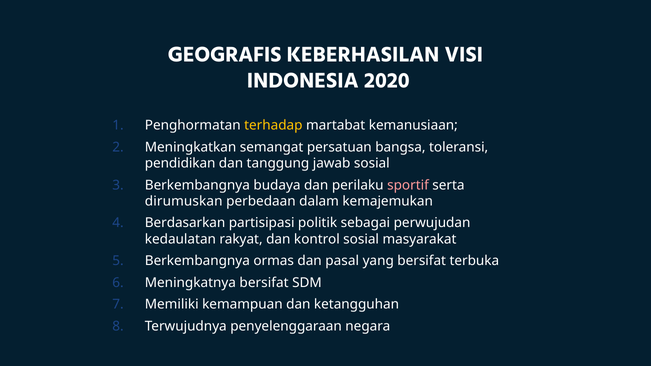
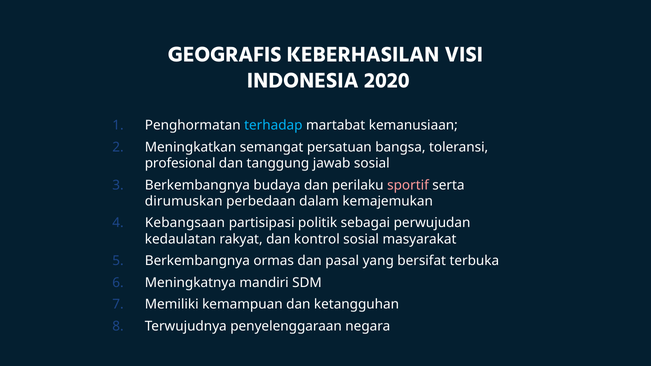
terhadap colour: yellow -> light blue (273, 125)
pendidikan: pendidikan -> profesional (180, 163)
Berdasarkan: Berdasarkan -> Kebangsaan (185, 223)
Meningkatnya bersifat: bersifat -> mandiri (264, 283)
